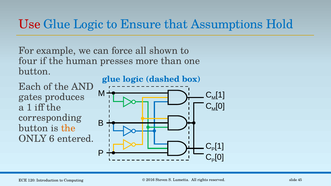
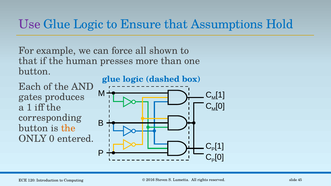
Use colour: red -> purple (30, 24)
four: four -> that (28, 61)
ONLY 6: 6 -> 0 (52, 139)
